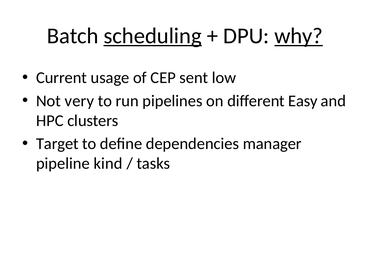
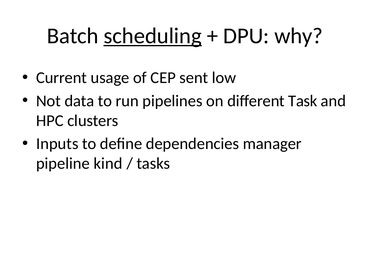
why underline: present -> none (299, 36)
very: very -> data (79, 101)
Easy: Easy -> Task (303, 101)
Target: Target -> Inputs (57, 143)
